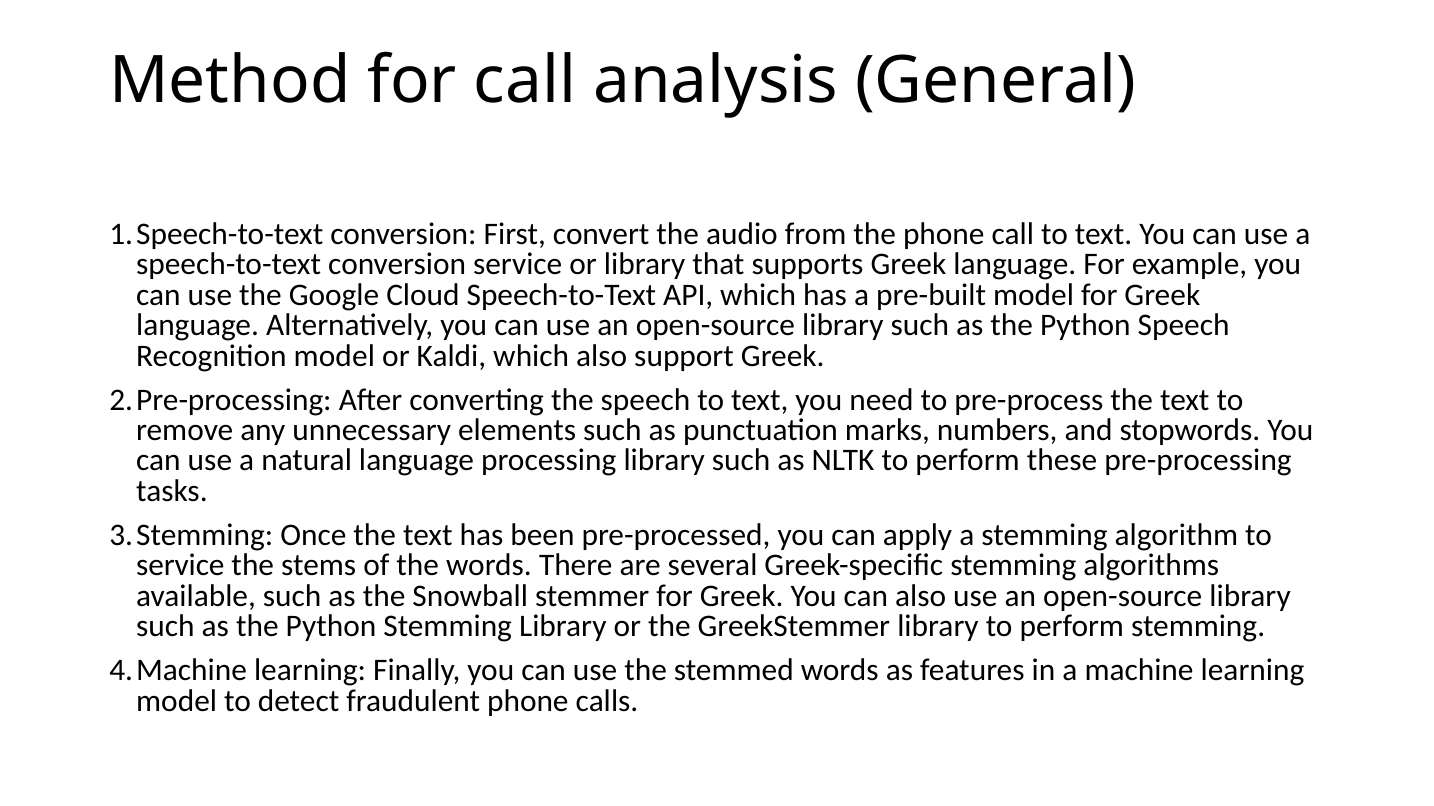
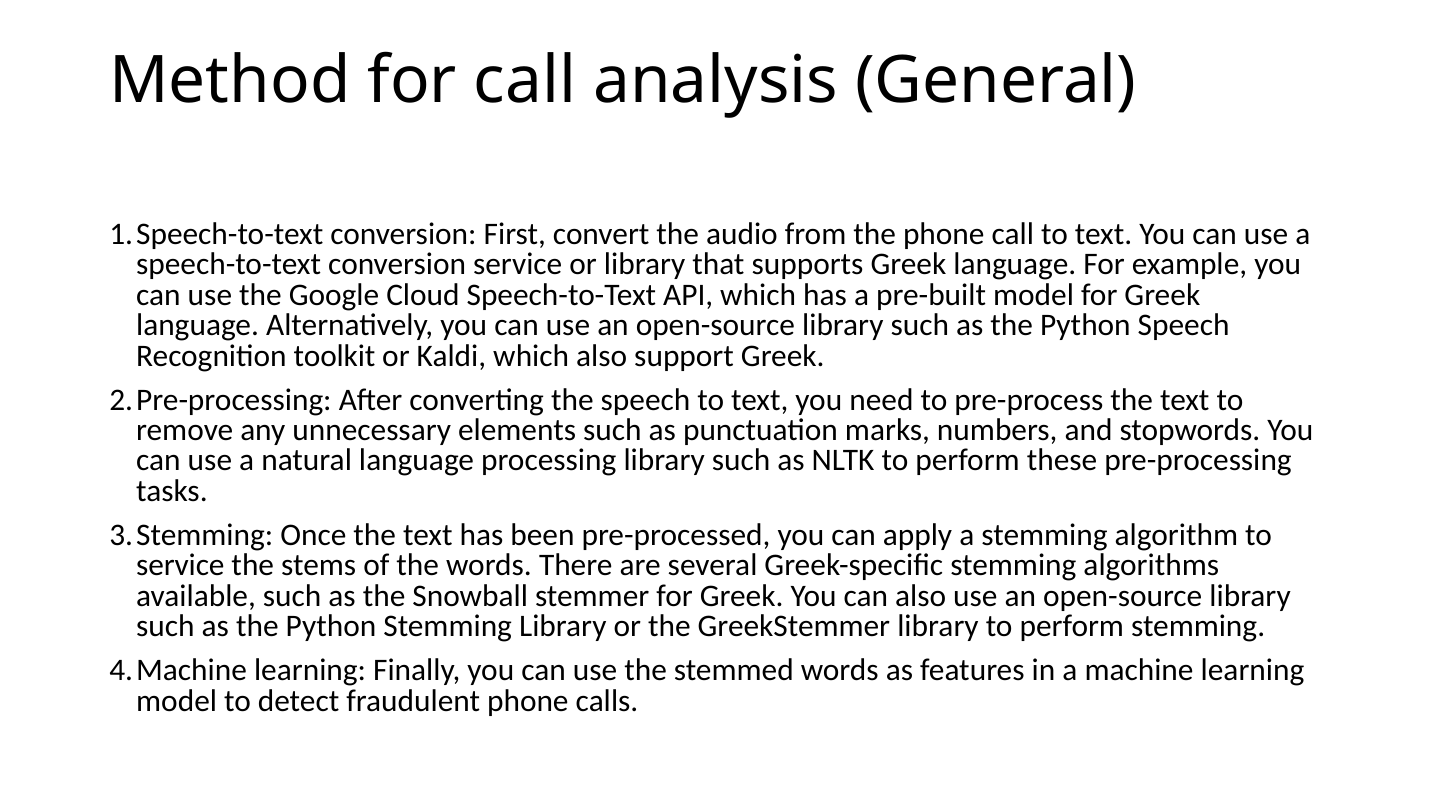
Recognition model: model -> toolkit (334, 356)
